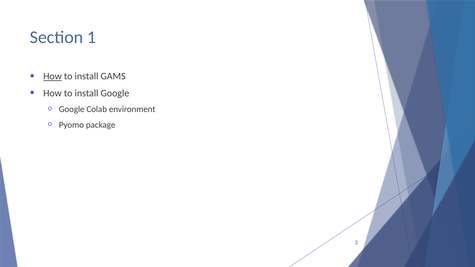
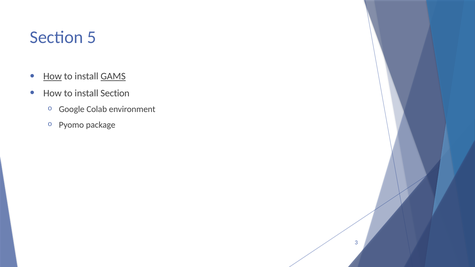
1: 1 -> 5 (92, 37)
GAMS underline: none -> present (113, 76)
install Google: Google -> Section (115, 93)
